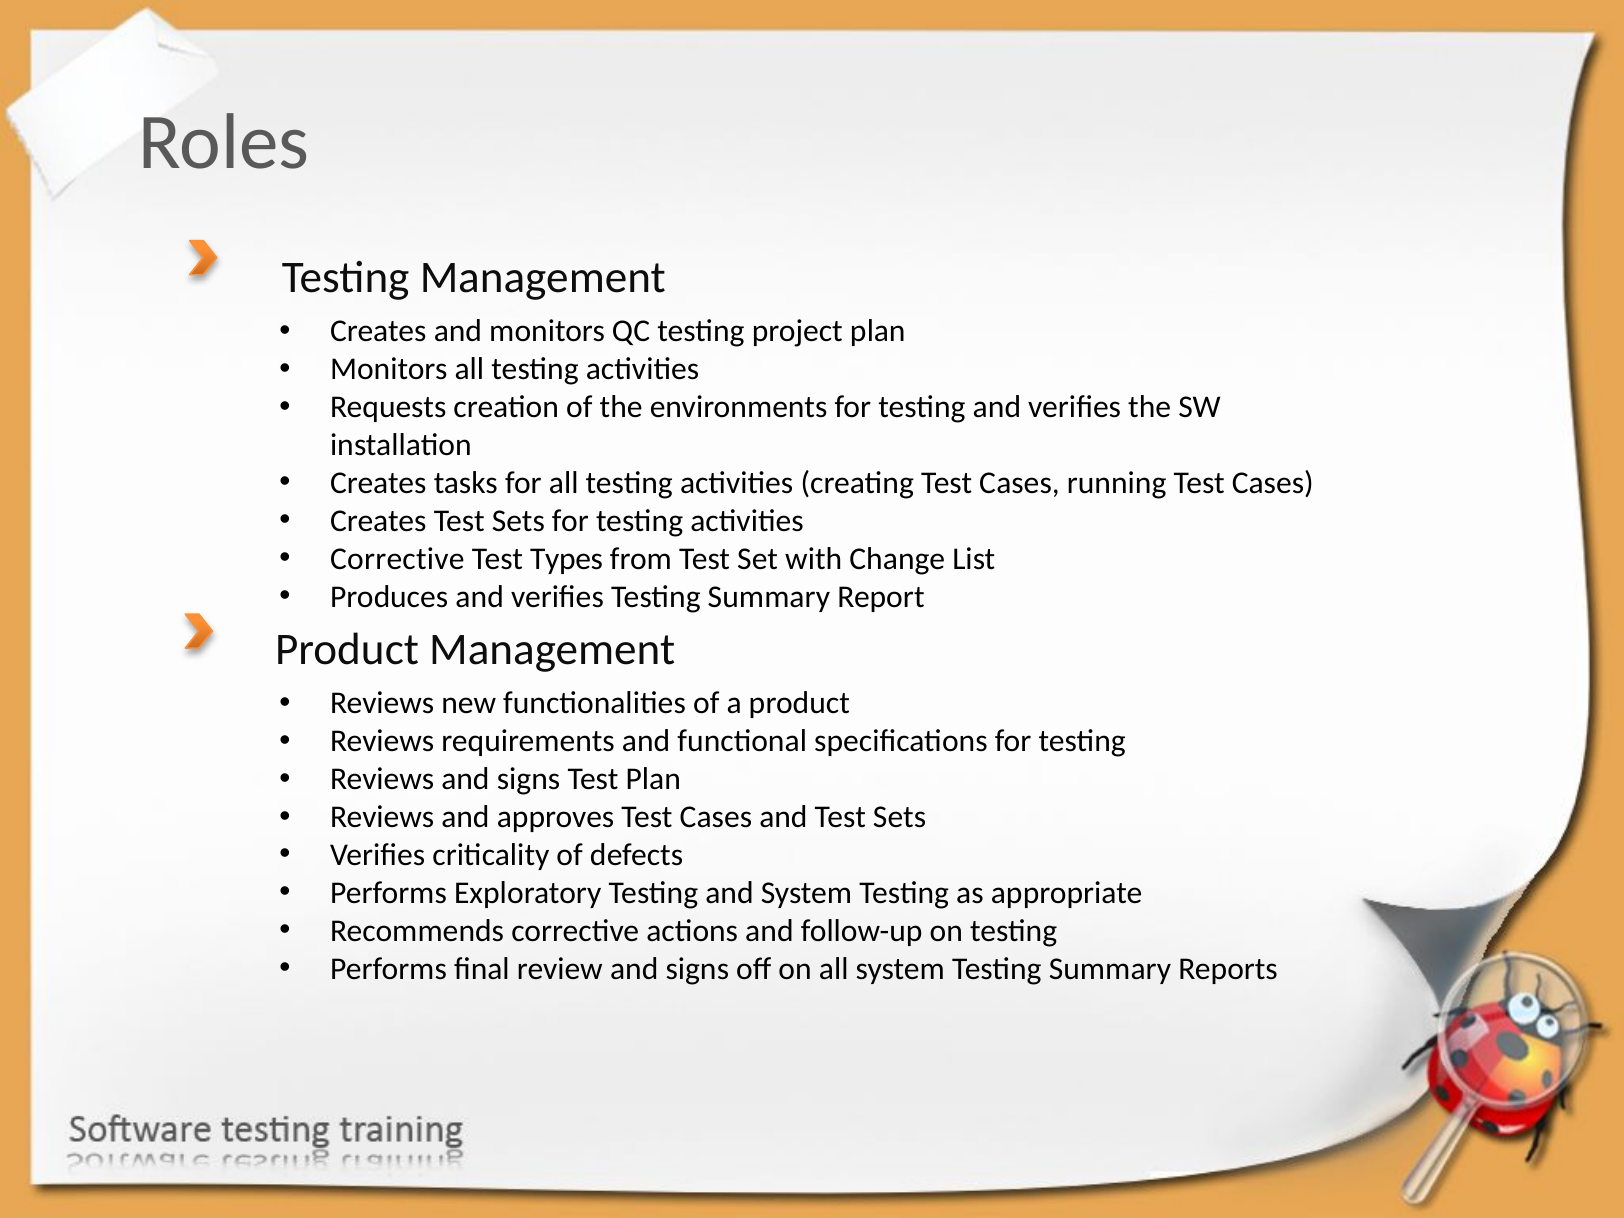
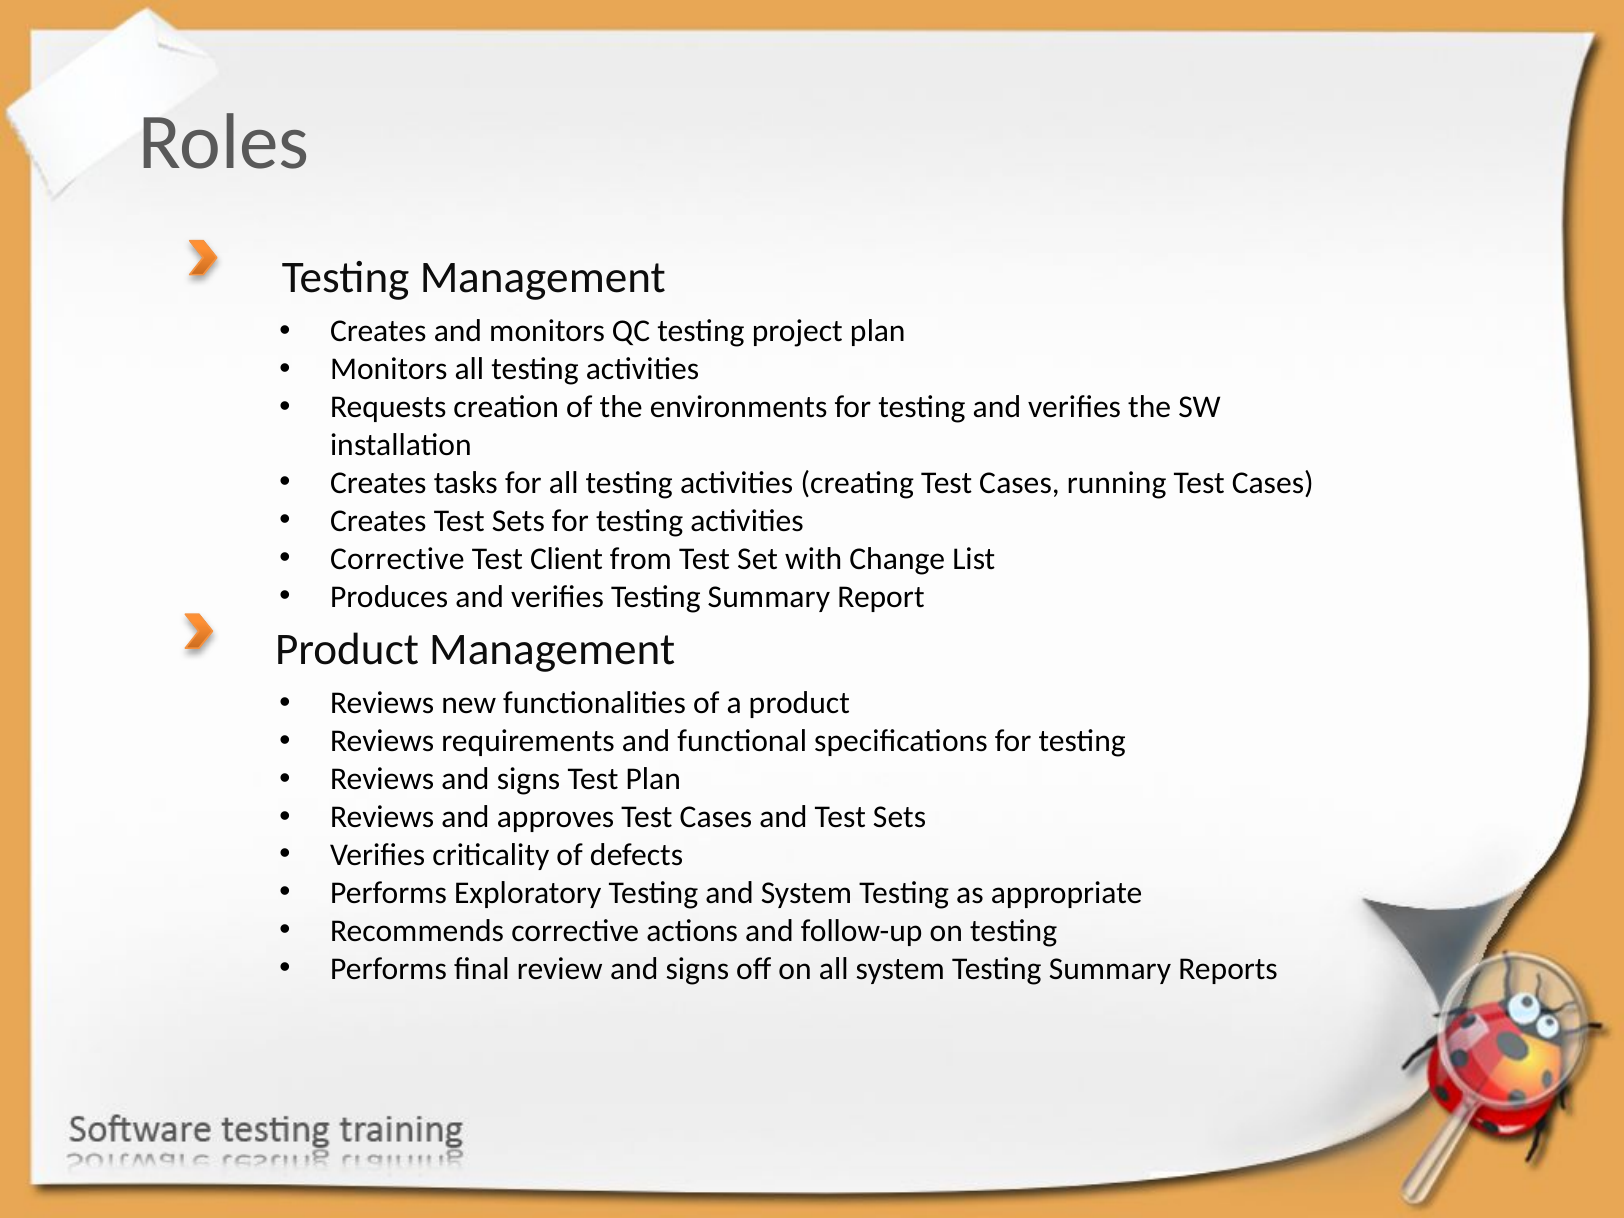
Types: Types -> Client (566, 559)
